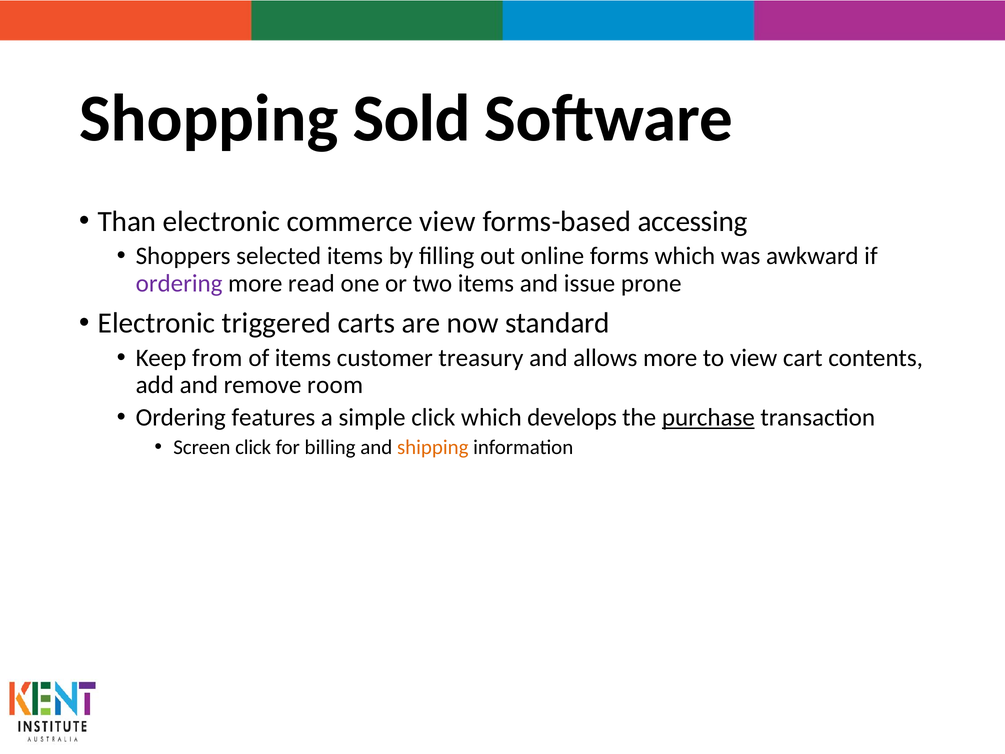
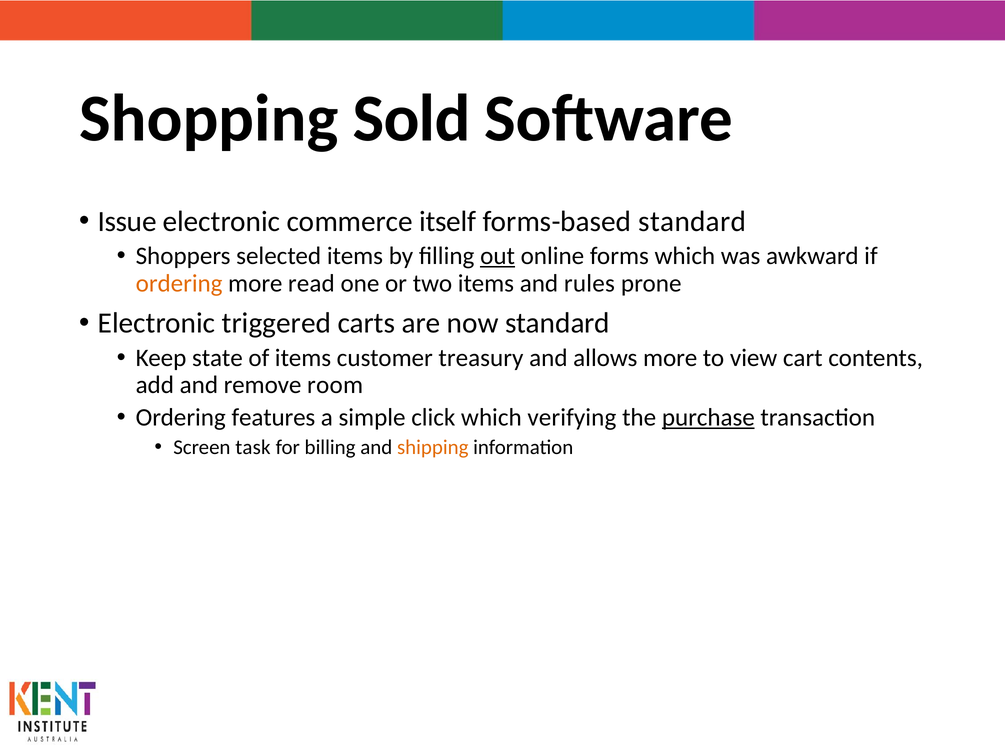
Than: Than -> Issue (127, 221)
commerce view: view -> itself (448, 221)
forms-based accessing: accessing -> standard (692, 221)
out underline: none -> present (498, 256)
ordering colour: purple -> orange (179, 283)
issue: issue -> rules (589, 283)
from: from -> state (217, 358)
develops: develops -> verifying (572, 417)
Screen click: click -> task (253, 447)
